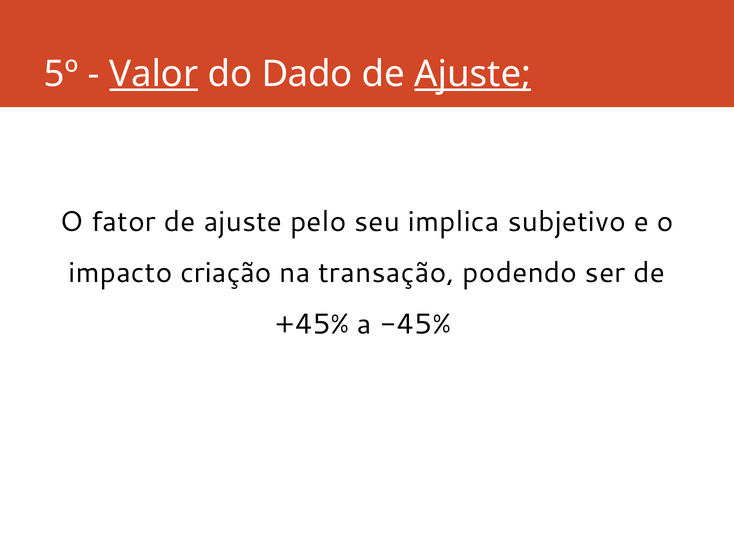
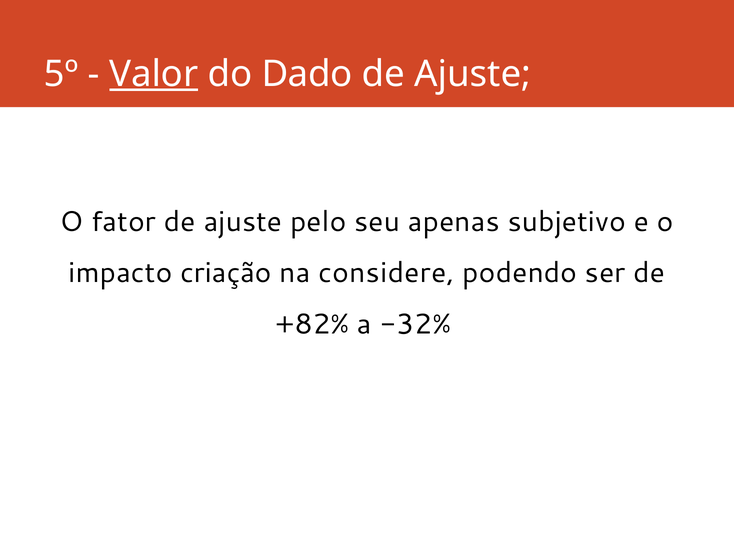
Ajuste underline: present -> none (473, 74)
implica: implica -> apenas (454, 222)
transação: transação -> considere (386, 273)
+45%: +45% -> +82% (312, 324)
-45%: -45% -> -32% (415, 324)
